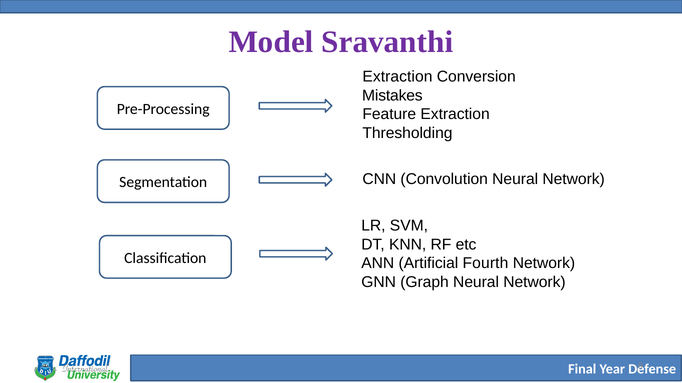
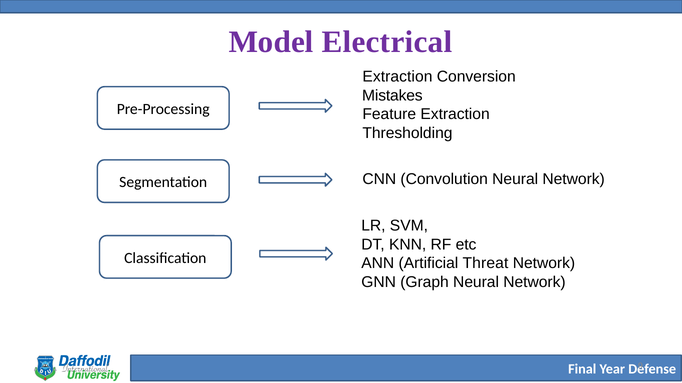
Sravanthi: Sravanthi -> Electrical (387, 42)
Fourth: Fourth -> Threat (485, 264)
